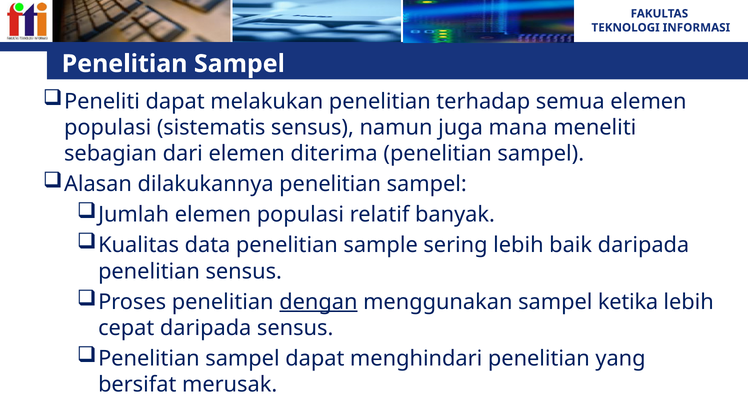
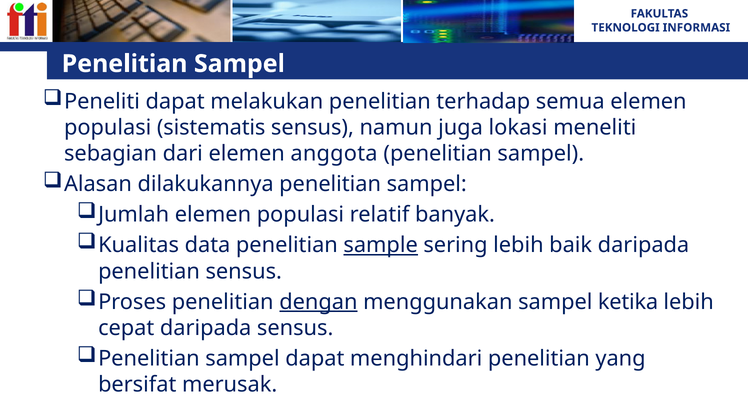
mana: mana -> lokasi (518, 128)
diterima: diterima -> anggota (334, 154)
sample underline: none -> present (381, 246)
